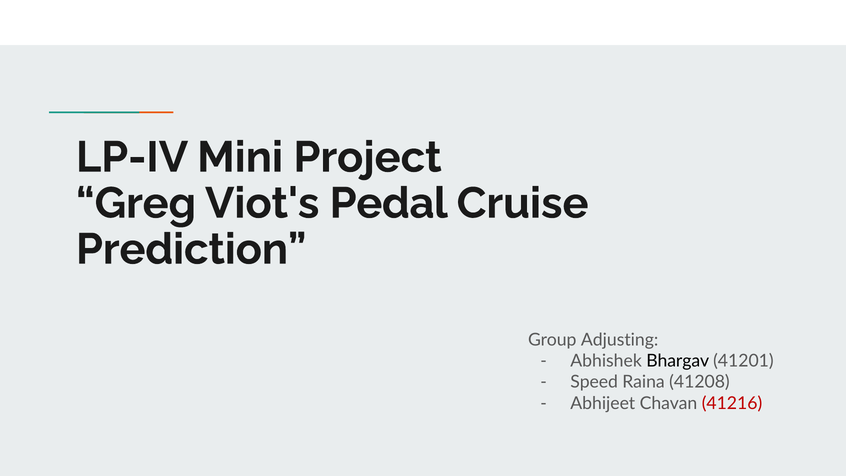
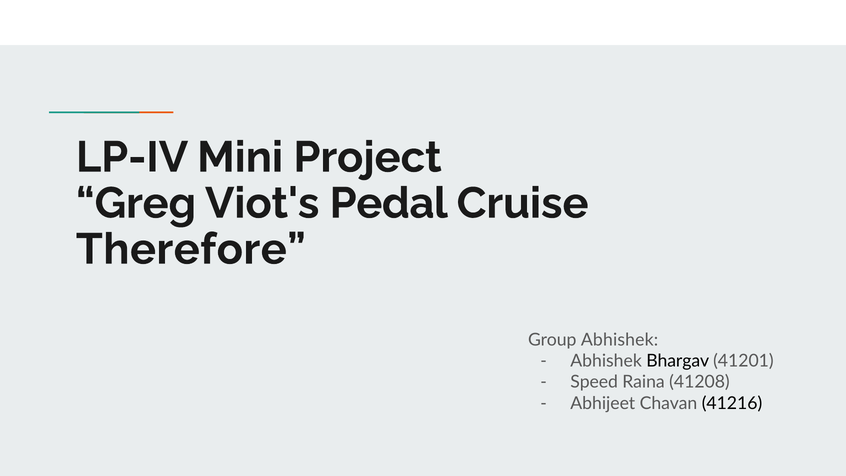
Prediction: Prediction -> Therefore (191, 249)
Group Adjusting: Adjusting -> Abhishek (620, 340)
41216 colour: red -> black (732, 403)
